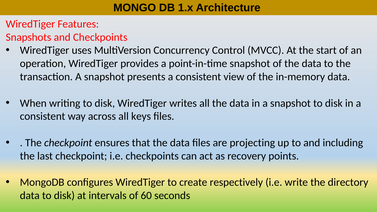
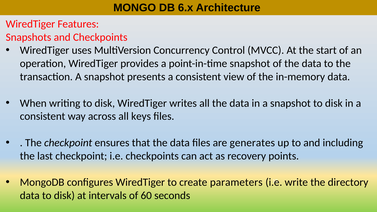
1.x: 1.x -> 6.x (186, 8)
projecting: projecting -> generates (252, 143)
respectively: respectively -> parameters (236, 182)
